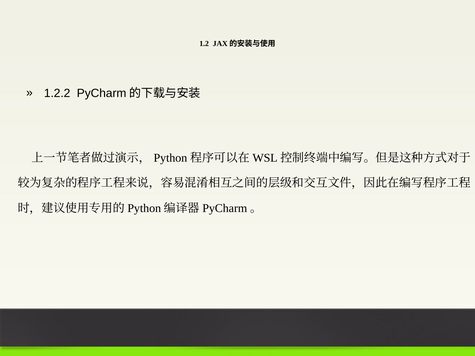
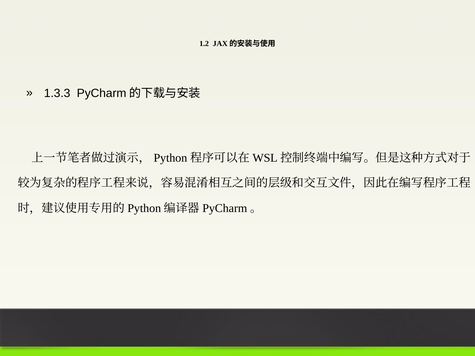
1.2.2: 1.2.2 -> 1.3.3 (57, 93)
